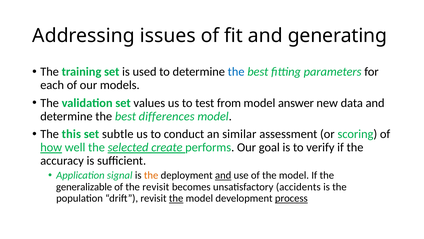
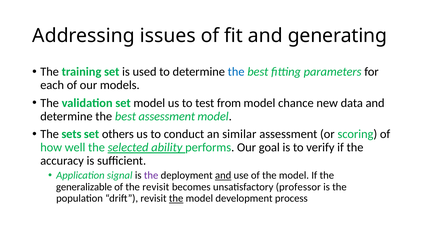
set values: values -> model (149, 103)
answer: answer -> chance (296, 103)
best differences: differences -> assessment (167, 116)
this: this -> sets (71, 134)
subtle: subtle -> others (118, 134)
how underline: present -> none (51, 147)
create: create -> ability (167, 147)
the colour: orange -> purple (151, 175)
accidents: accidents -> professor (298, 187)
process underline: present -> none (291, 198)
